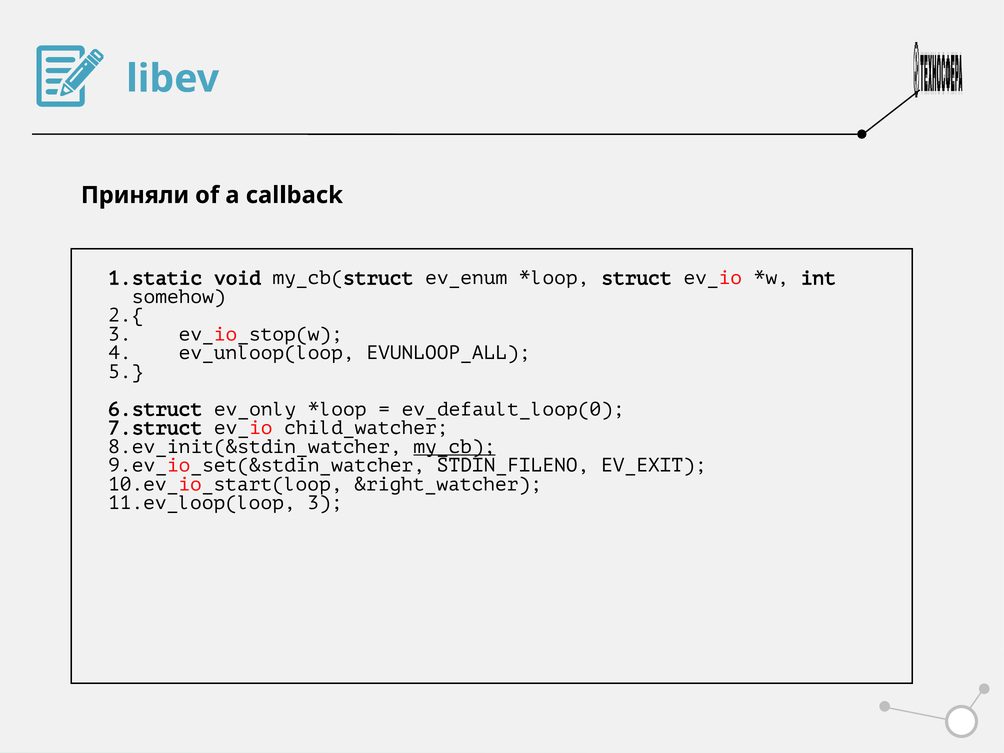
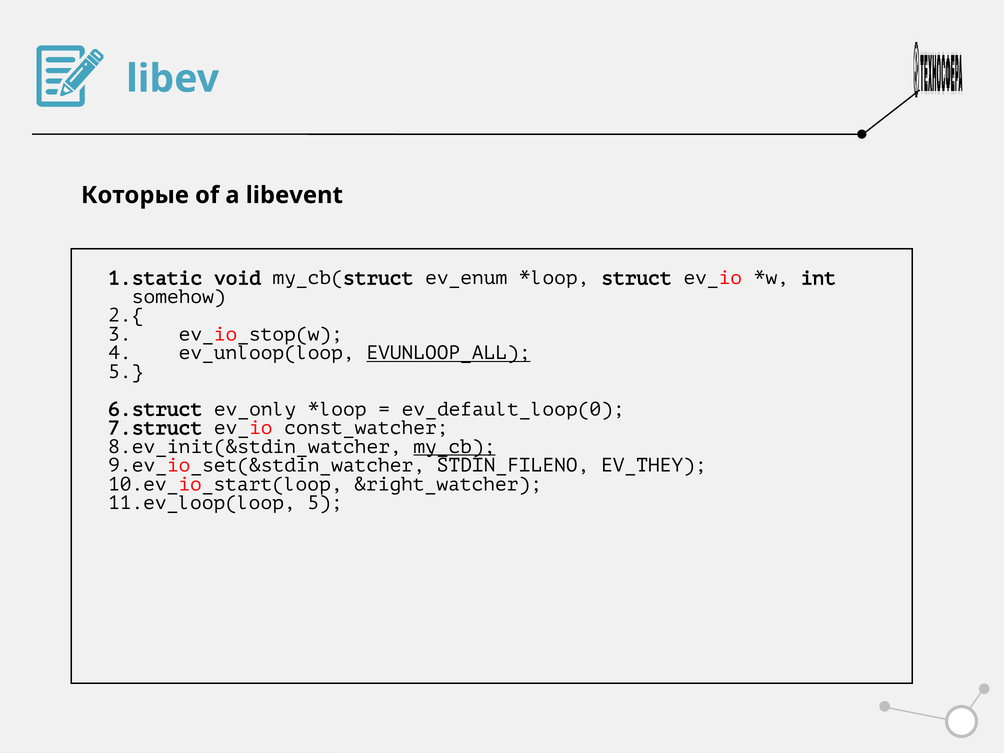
Приняли: Приняли -> Которые (135, 195)
callback: callback -> libevent (294, 195)
EVUNLOOP_ALL underline: none -> present (449, 353)
child_watcher: child_watcher -> const_watcher (366, 428)
EV_EXIT: EV_EXIT -> EV_THEY (654, 465)
3: 3 -> 5 (325, 503)
